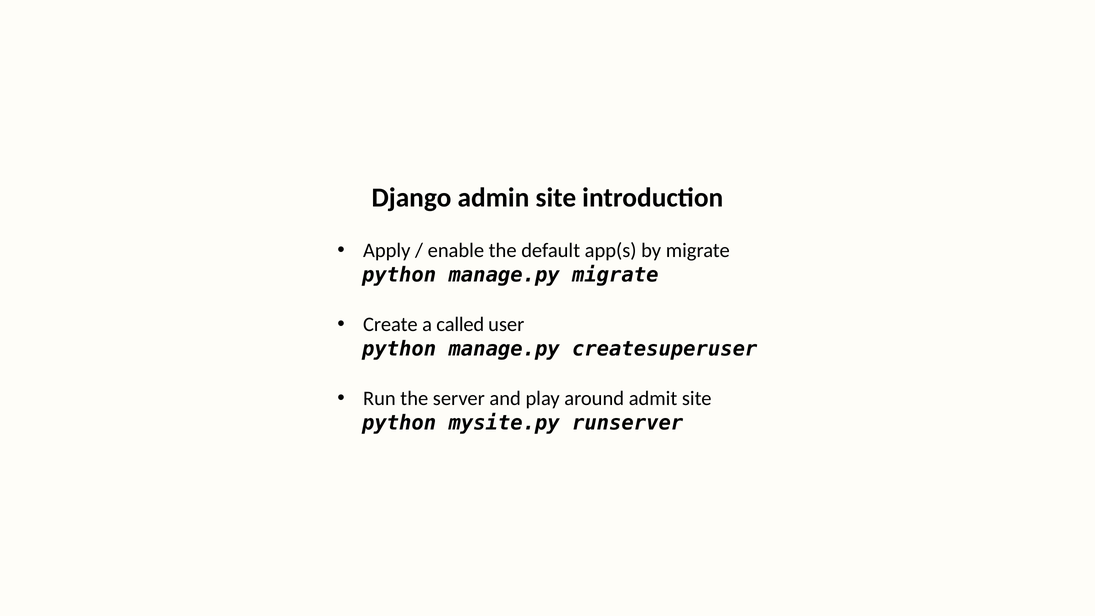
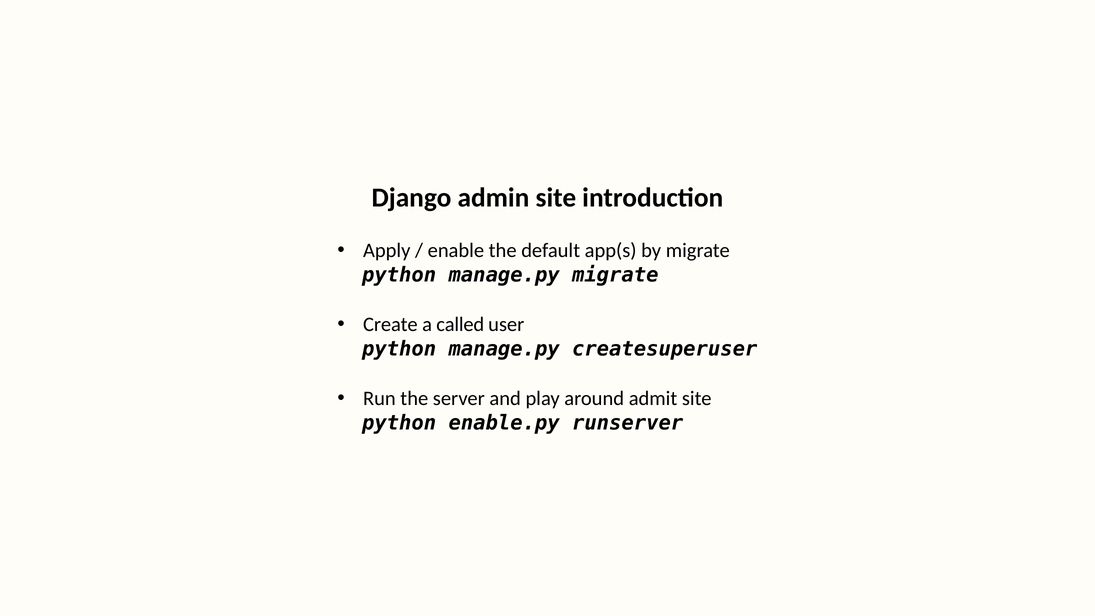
mysite.py: mysite.py -> enable.py (504, 423)
